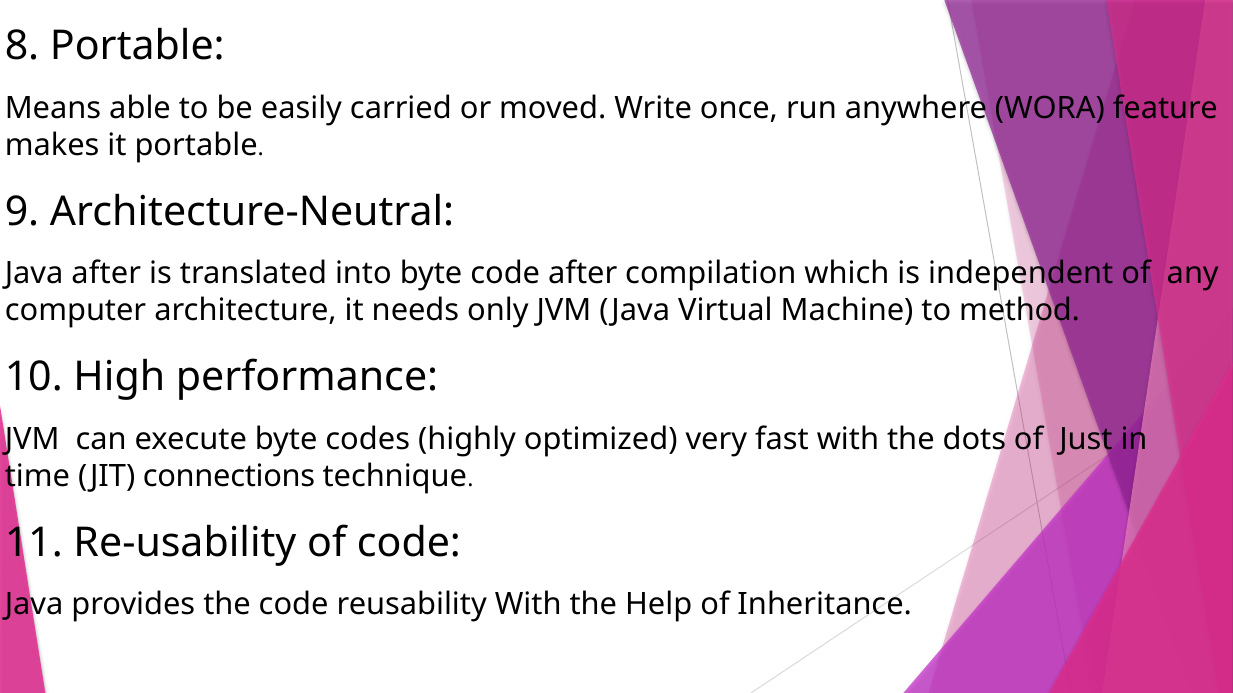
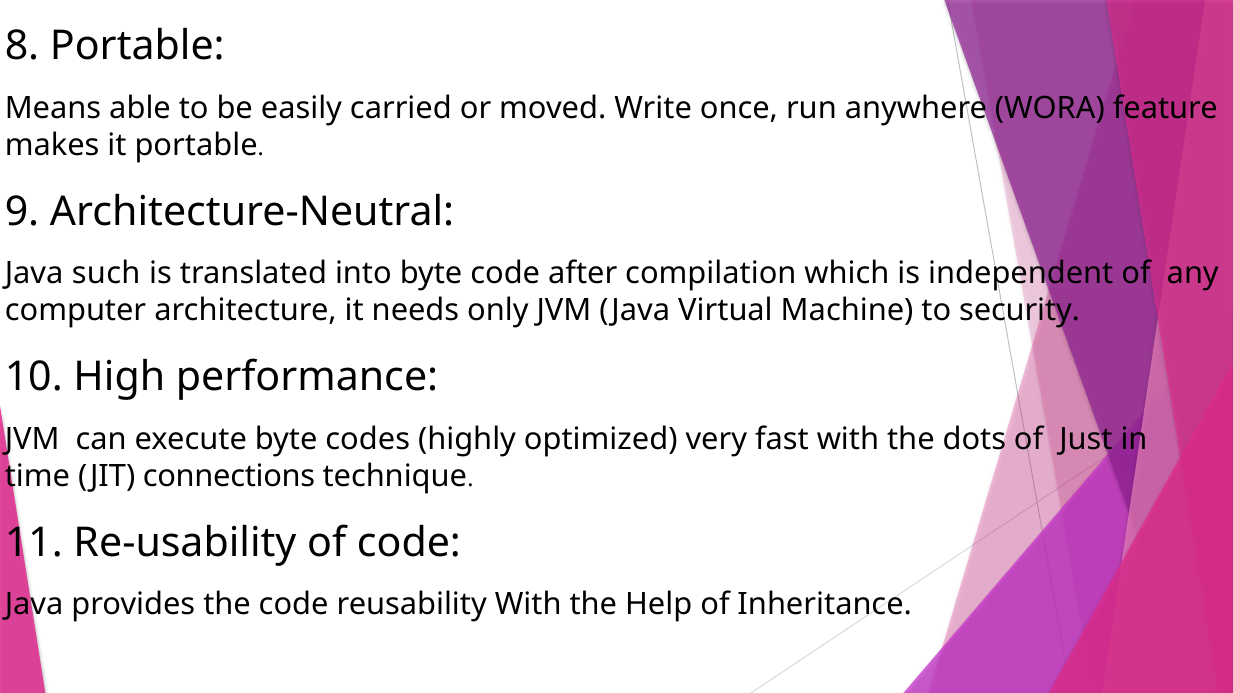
Java after: after -> such (106, 274)
method: method -> security (1020, 311)
